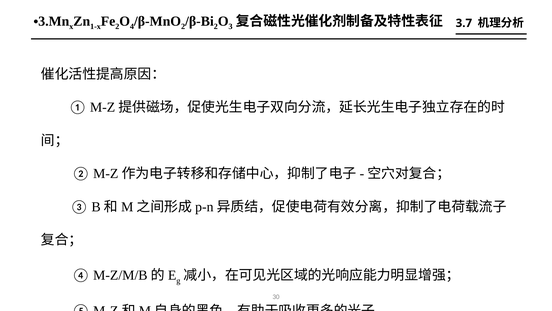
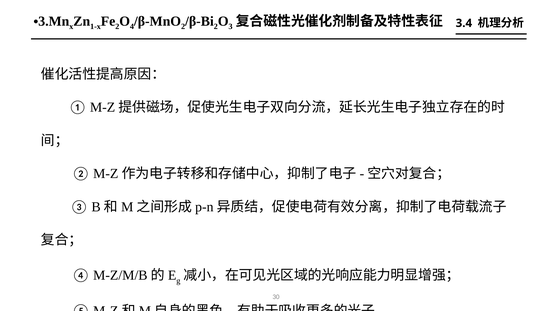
3.7: 3.7 -> 3.4 (464, 23)
